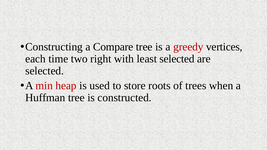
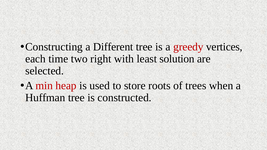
Compare: Compare -> Different (113, 47)
least selected: selected -> solution (177, 59)
